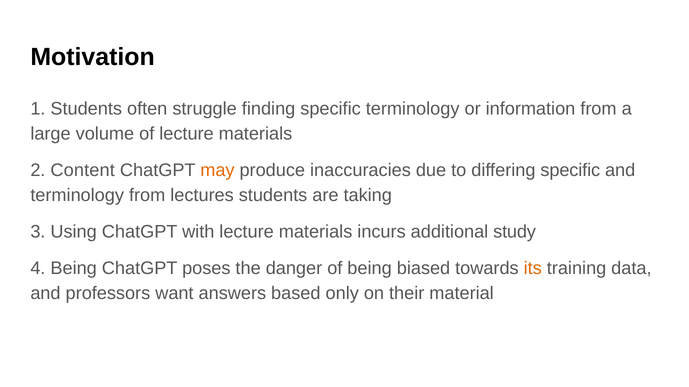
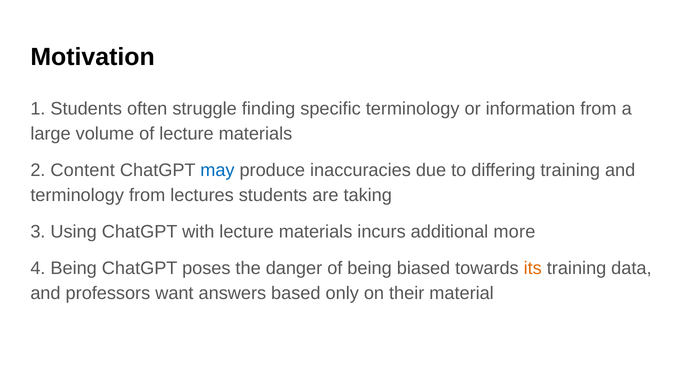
may colour: orange -> blue (217, 171)
differing specific: specific -> training (570, 171)
study: study -> more (514, 232)
